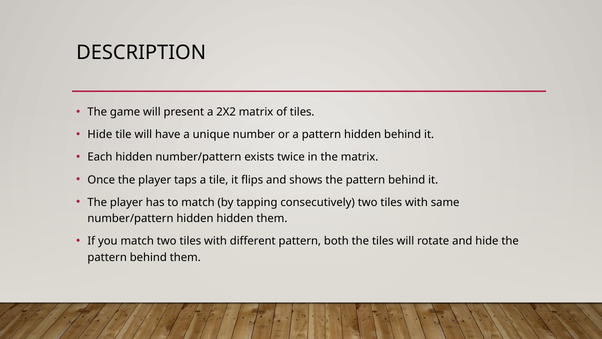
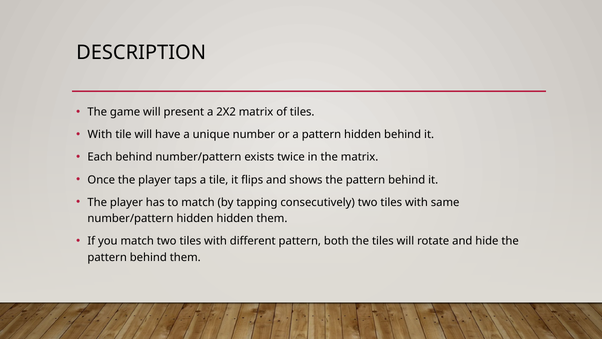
Hide: Hide -> With (100, 135)
Each hidden: hidden -> behind (134, 157)
